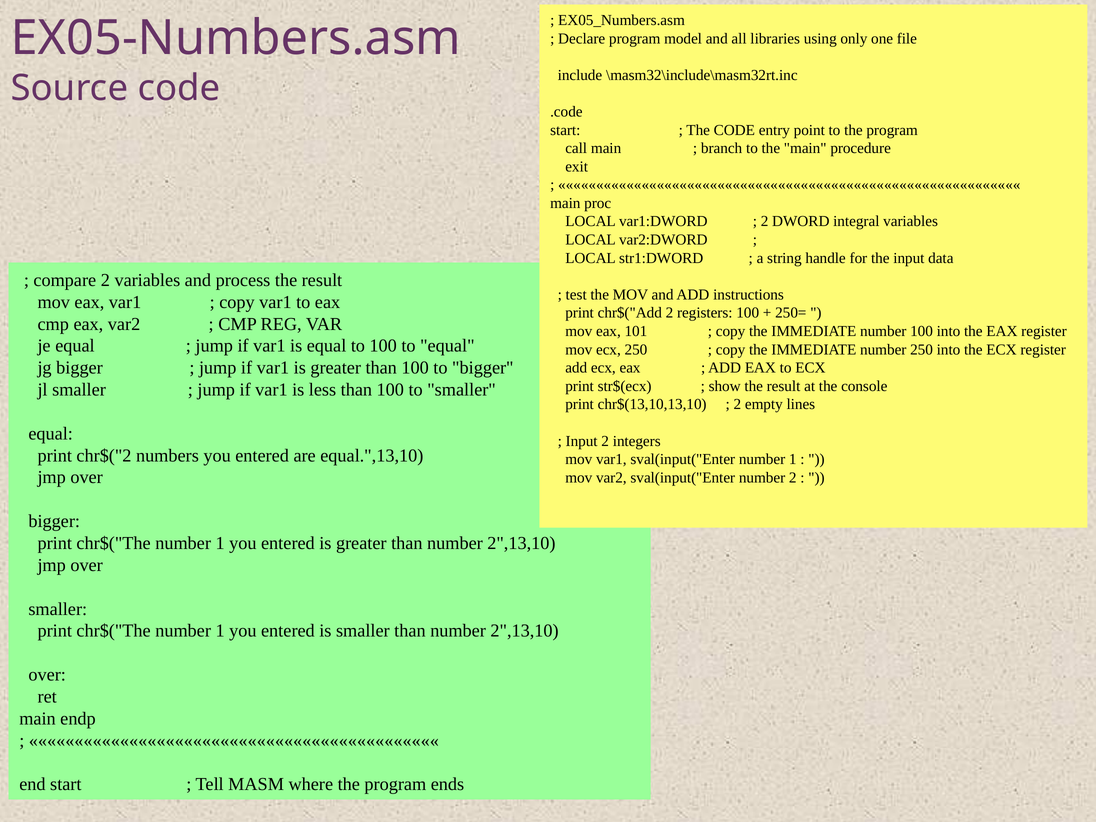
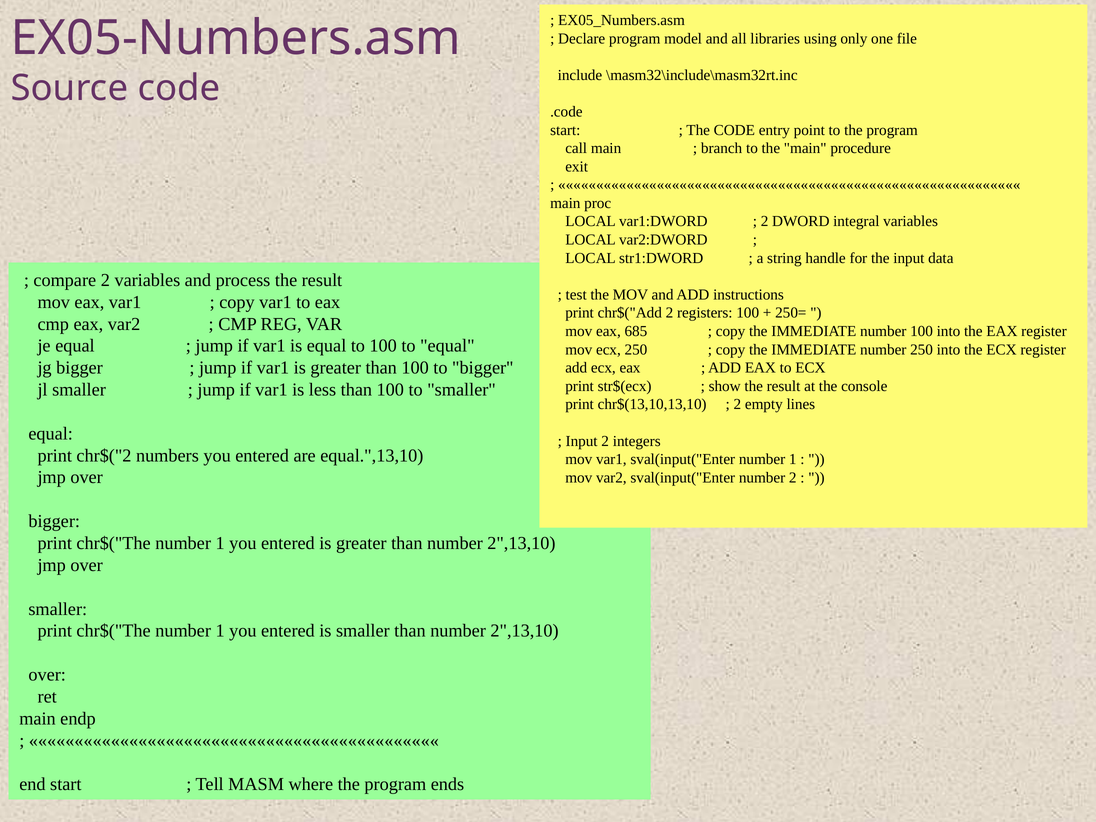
101: 101 -> 685 (636, 331)
